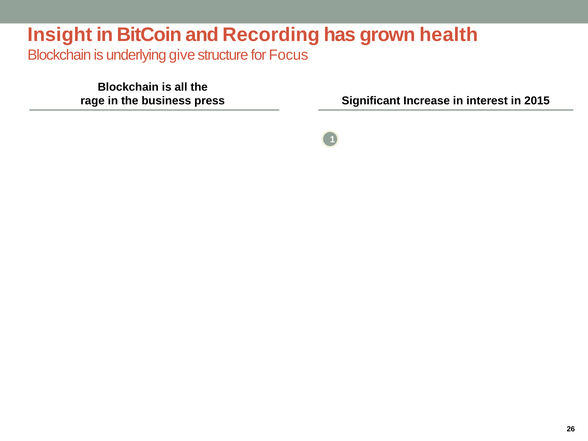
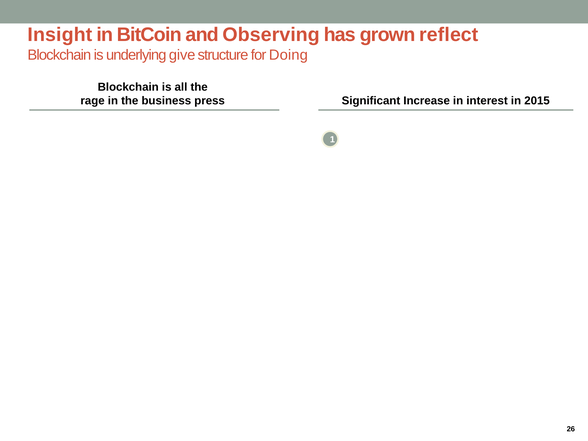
Recording: Recording -> Observing (271, 35)
health: health -> reflect (449, 35)
Focus: Focus -> Doing (288, 55)
